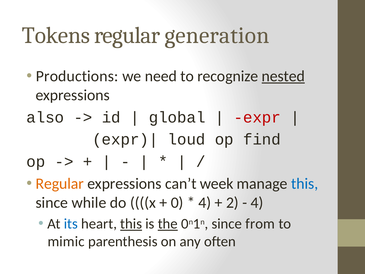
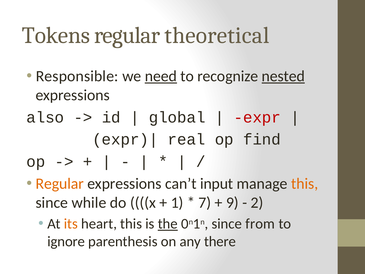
generation: generation -> theoretical (217, 35)
Productions: Productions -> Responsible (77, 76)
need underline: none -> present (161, 76)
loud: loud -> real (187, 139)
week: week -> input (217, 184)
this colour: blue -> orange (305, 184)
0: 0 -> 1 (177, 202)
4: 4 -> 7 (205, 202)
2: 2 -> 9 (232, 202)
4: 4 -> 2 (257, 202)
its colour: blue -> orange (71, 224)
this underline: present -> none (131, 224)
mimic: mimic -> ignore (66, 241)
often: often -> there (220, 241)
